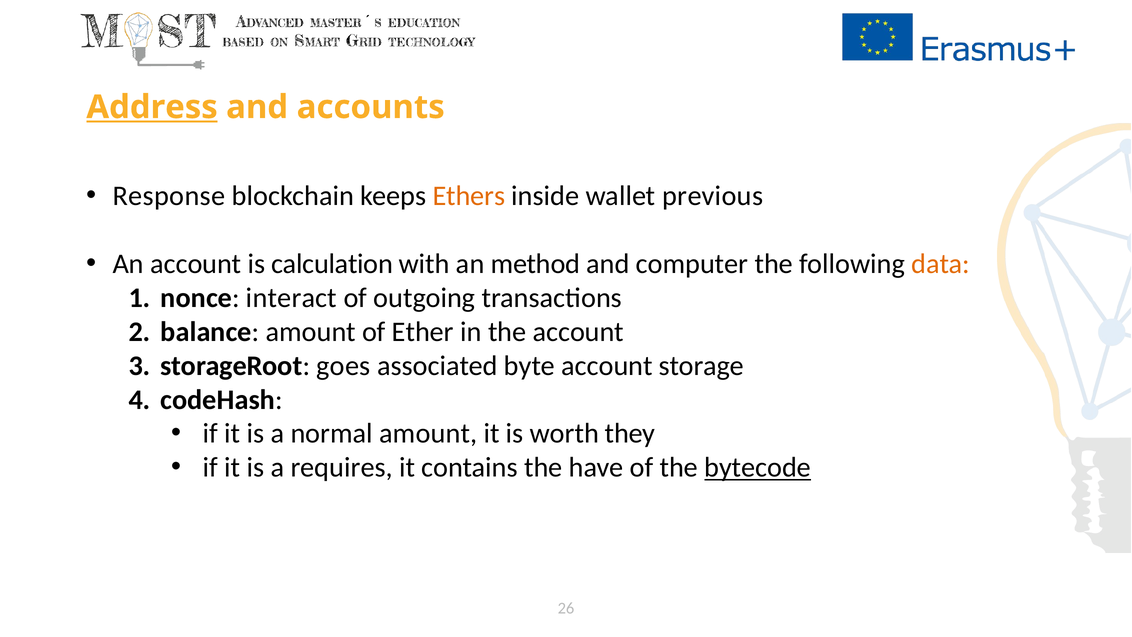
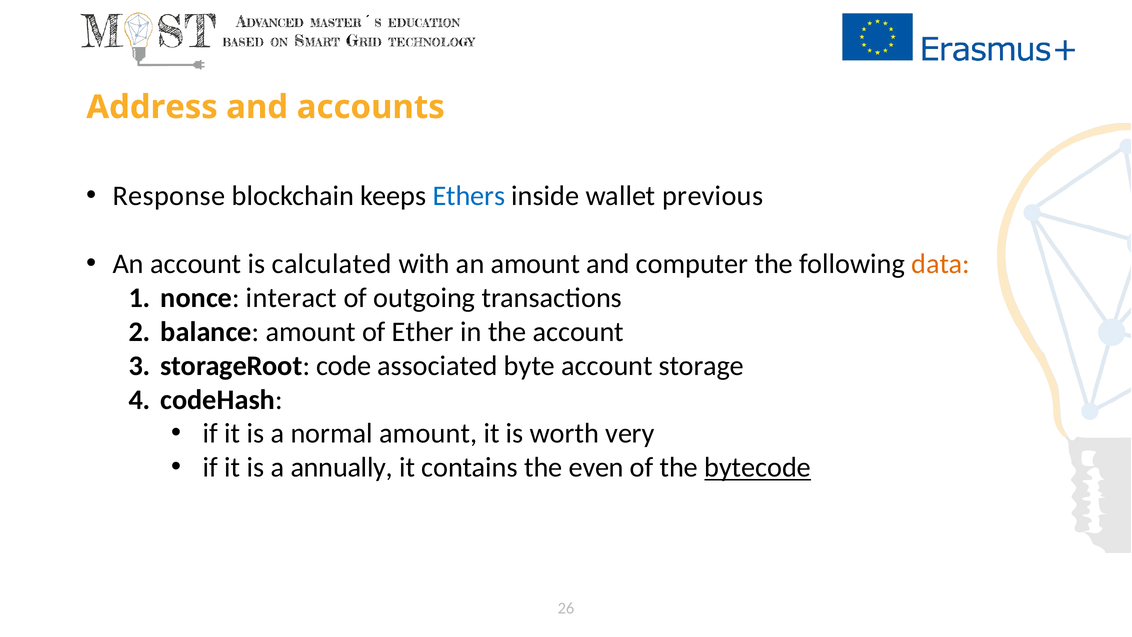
Address underline: present -> none (152, 107)
Ethers colour: orange -> blue (469, 196)
calculation: calculation -> calculated (332, 264)
an method: method -> amount (535, 264)
goes: goes -> code (344, 366)
they: they -> very (630, 433)
requires: requires -> annually (342, 467)
have: have -> even (596, 467)
